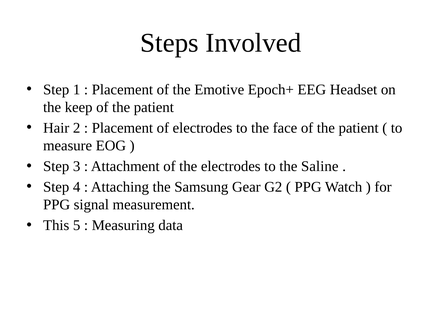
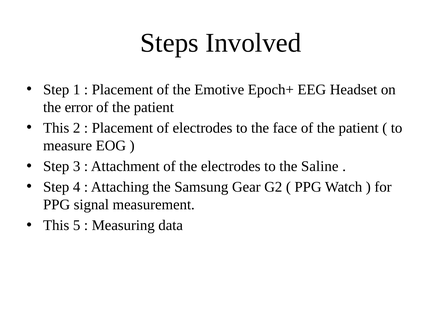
keep: keep -> error (79, 107)
Hair: Hair -> This (56, 128)
